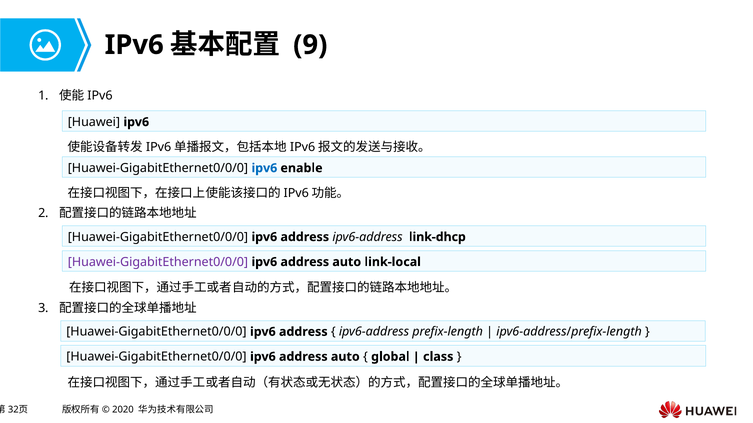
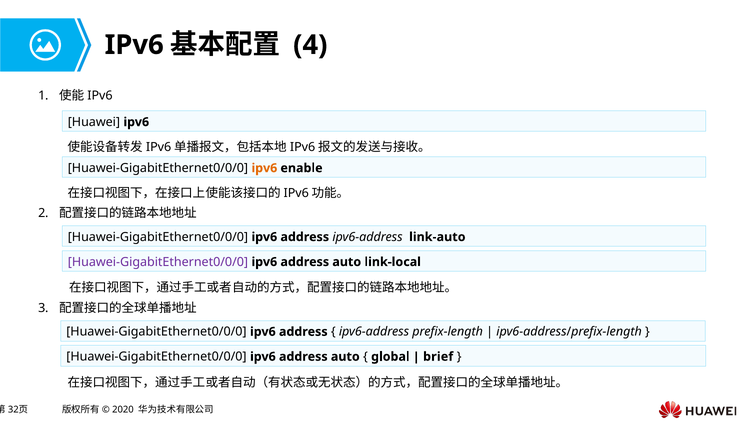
9: 9 -> 4 (310, 45)
ipv6 colour: blue -> orange (264, 168)
link-dhcp: link-dhcp -> link-auto (437, 237)
class: class -> brief (438, 357)
